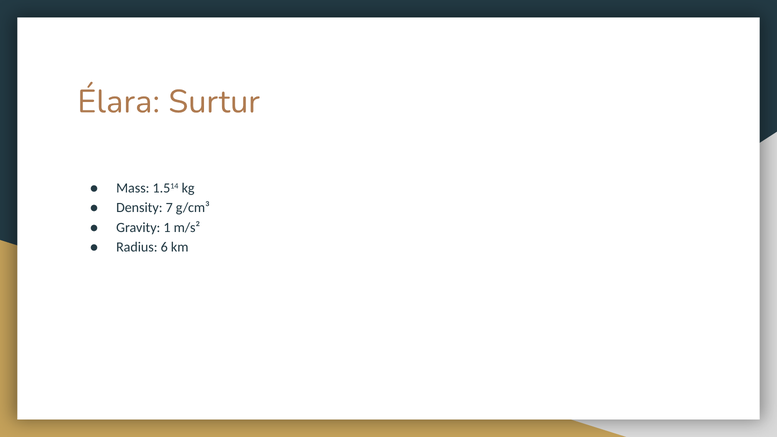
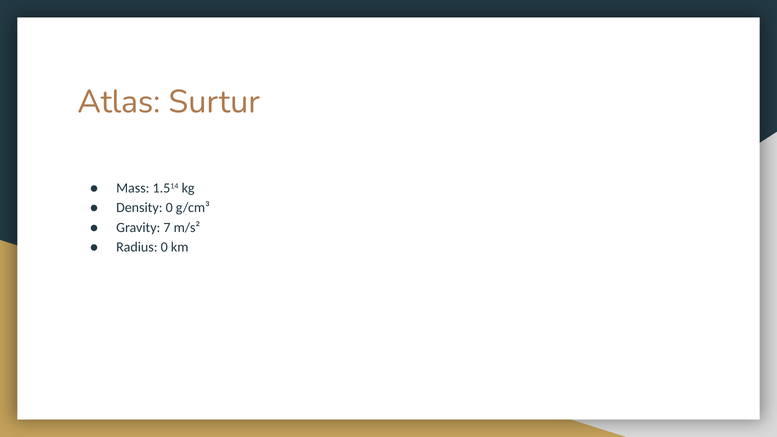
Élara: Élara -> Atlas (119, 102)
Density 7: 7 -> 0 (169, 208)
1: 1 -> 7 (167, 227)
Radius 6: 6 -> 0 (164, 247)
